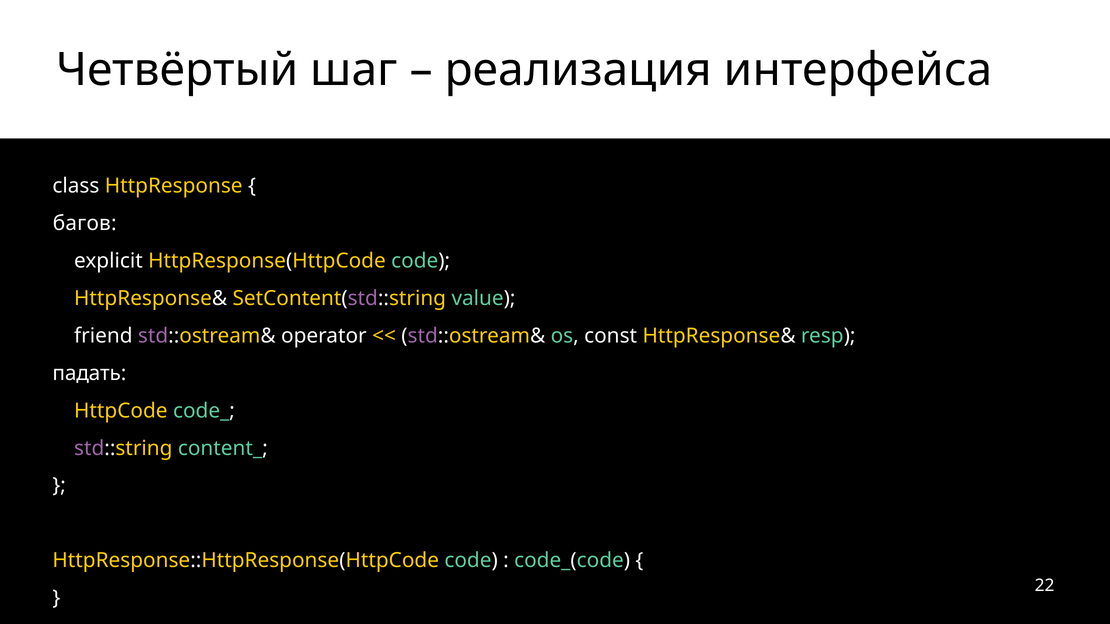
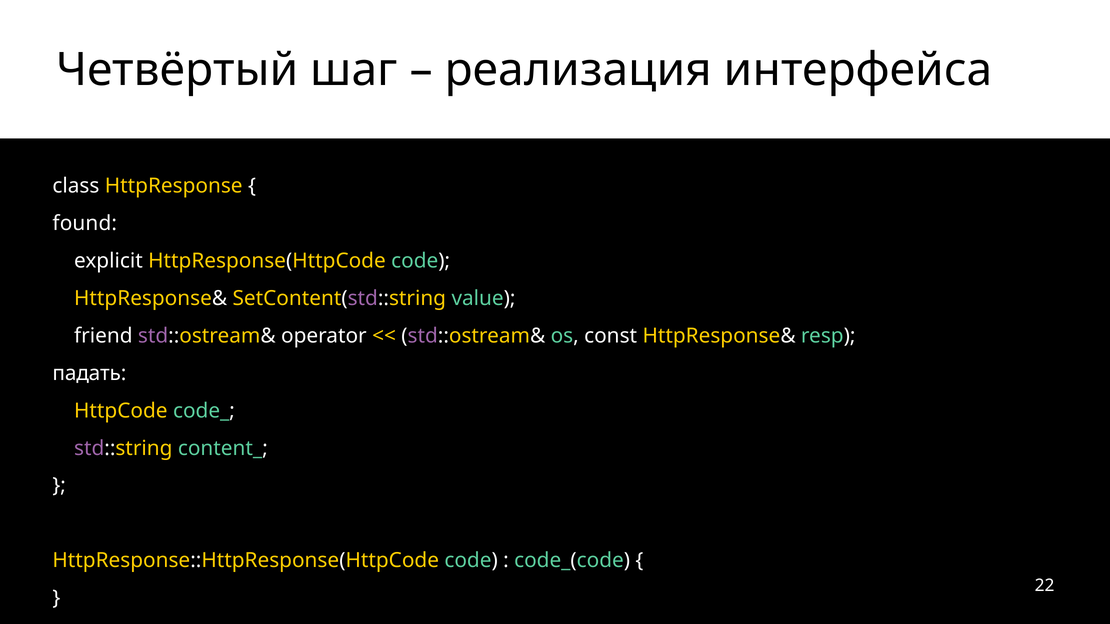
багов: багов -> found (85, 224)
